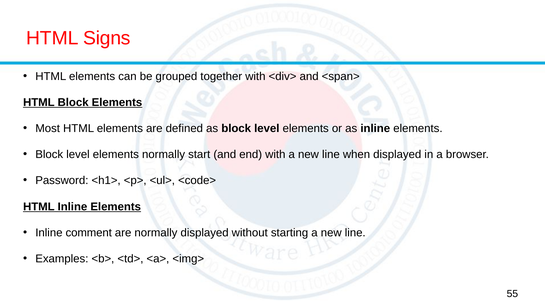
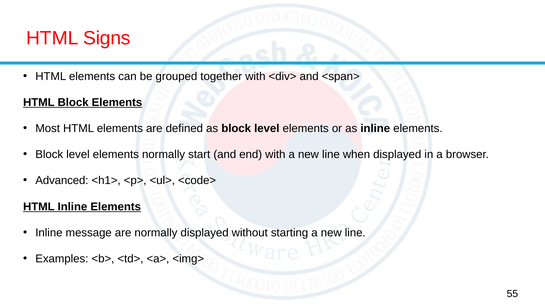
Password: Password -> Advanced (62, 181)
comment: comment -> message (89, 233)
